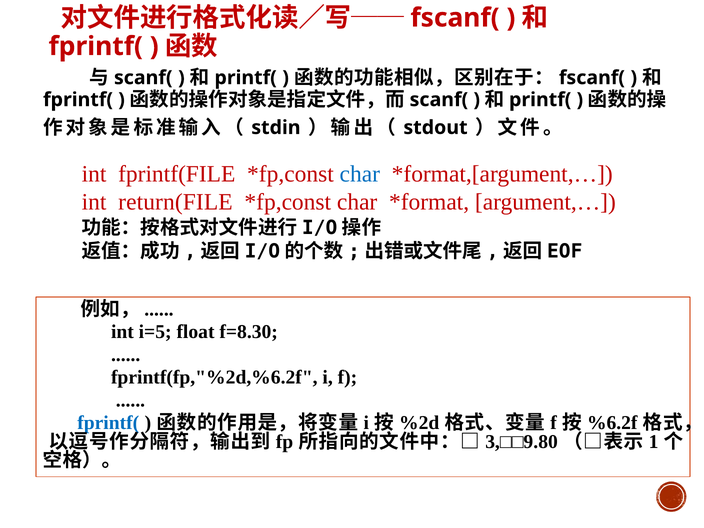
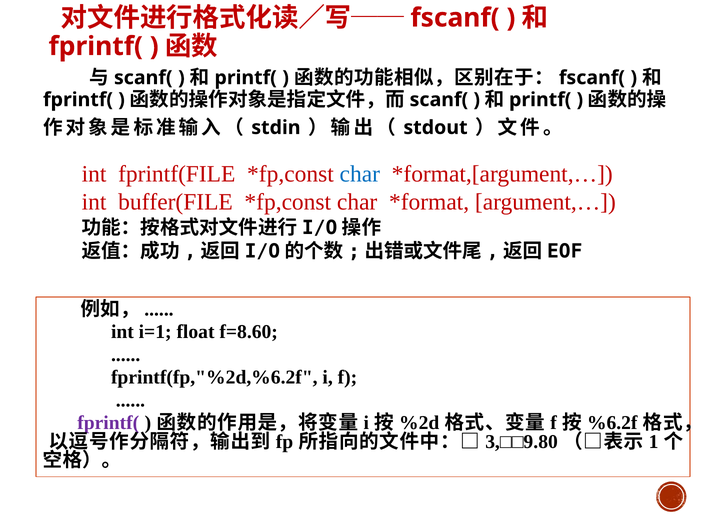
return(FILE: return(FILE -> buffer(FILE (175, 202)
i=5: i=5 -> i=1 (155, 332)
f=8.30: f=8.30 -> f=8.60 (249, 332)
fprintf( colour: blue -> purple (108, 423)
